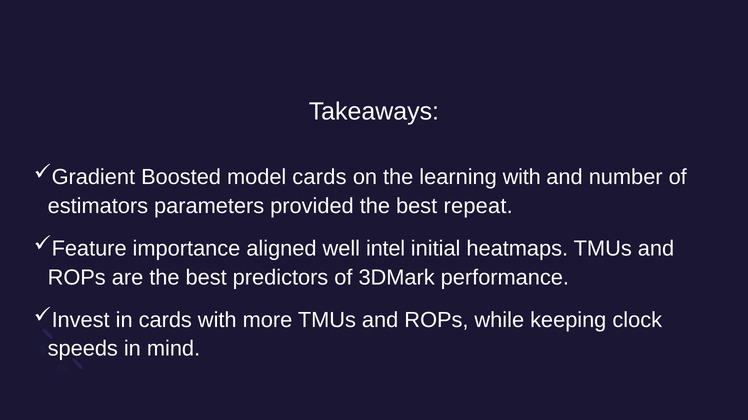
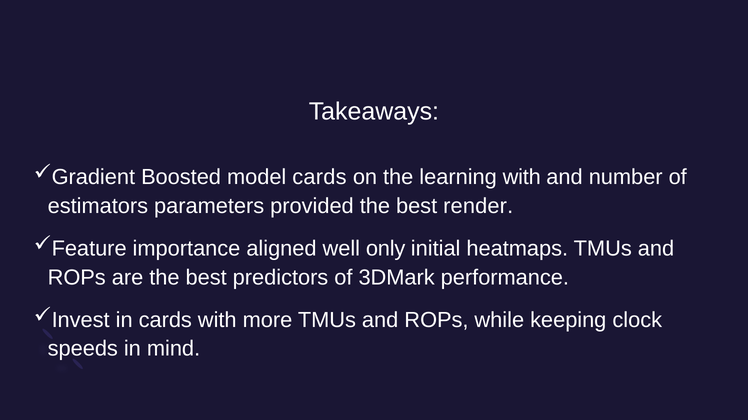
repeat: repeat -> render (478, 206)
intel: intel -> only (386, 249)
